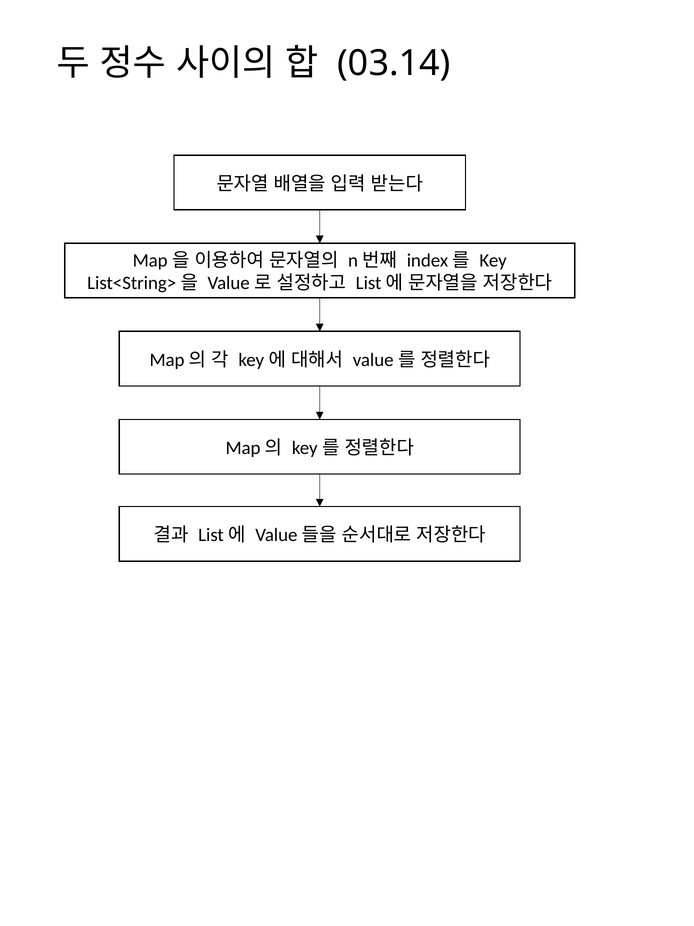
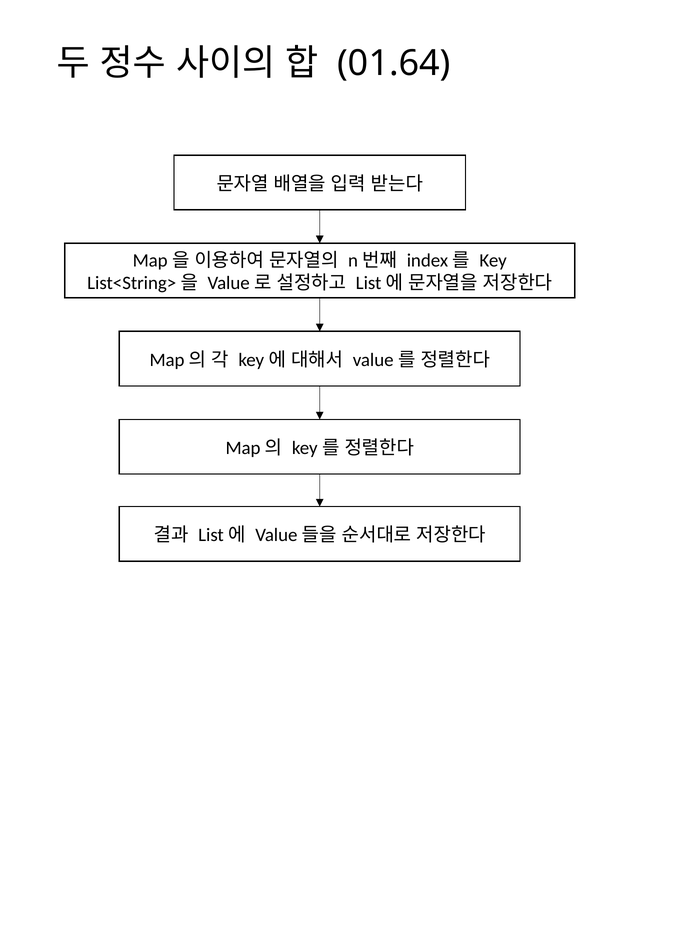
03.14: 03.14 -> 01.64 (394, 63)
